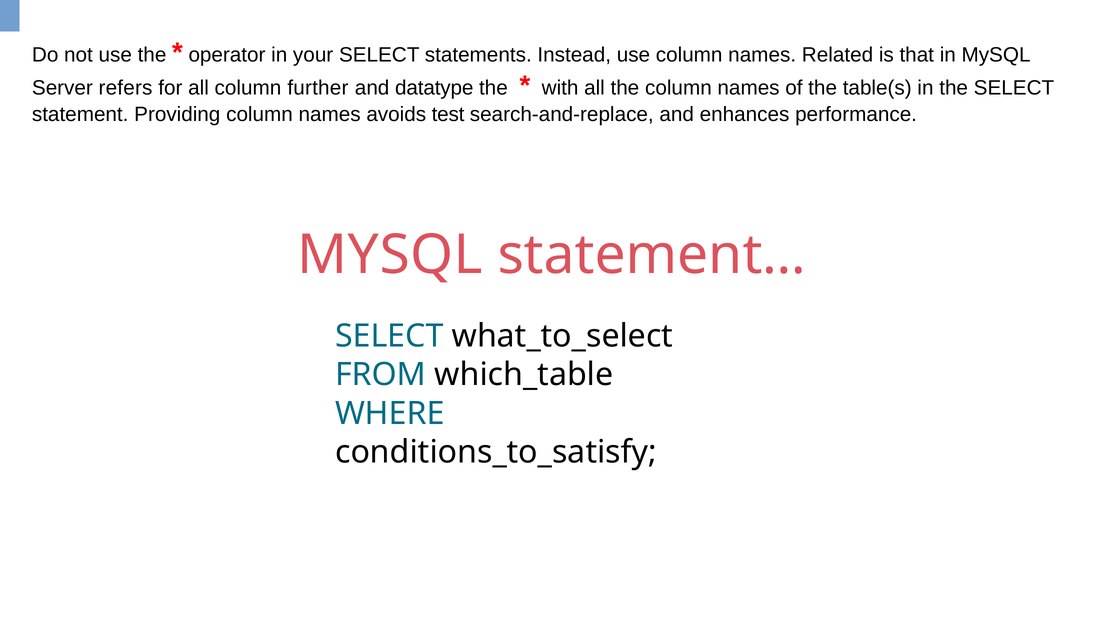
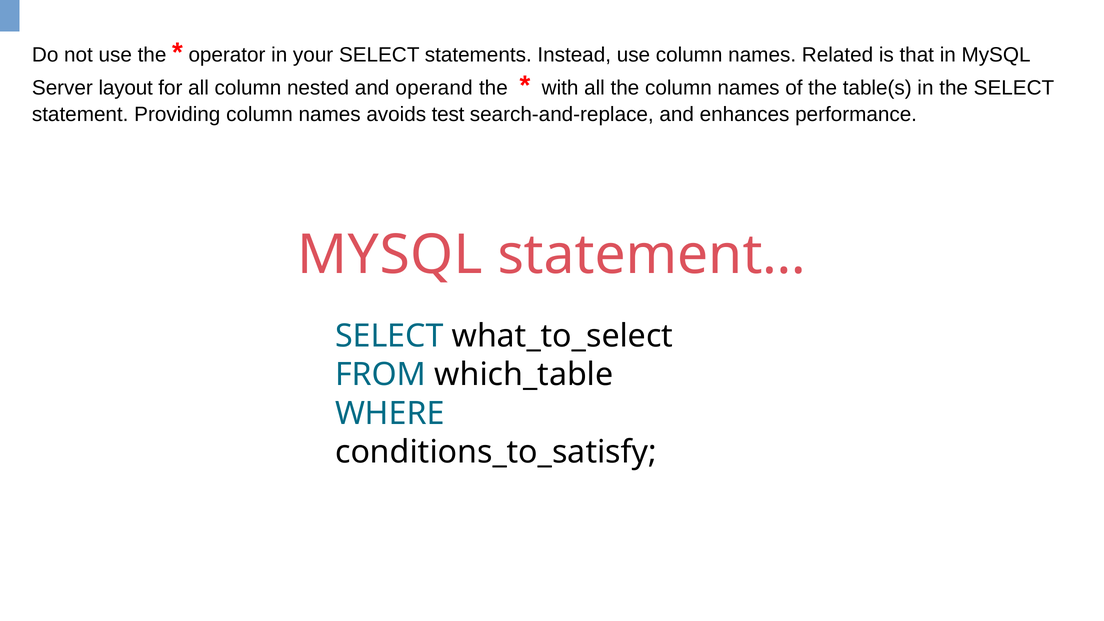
refers: refers -> layout (126, 88)
further: further -> nested (318, 88)
datatype: datatype -> operand (434, 88)
